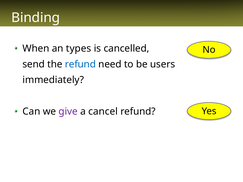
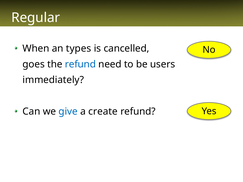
Binding: Binding -> Regular (36, 18)
send: send -> goes (34, 64)
give colour: purple -> blue (68, 112)
cancel: cancel -> create (103, 112)
